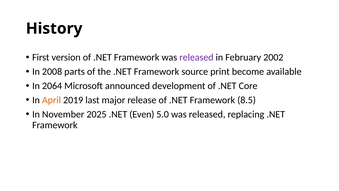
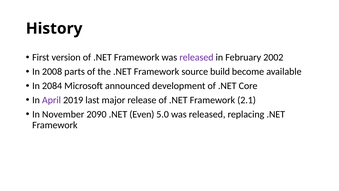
print: print -> build (220, 72)
2064: 2064 -> 2084 (52, 86)
April colour: orange -> purple (51, 100)
8.5: 8.5 -> 2.1 (247, 100)
2025: 2025 -> 2090 (97, 114)
